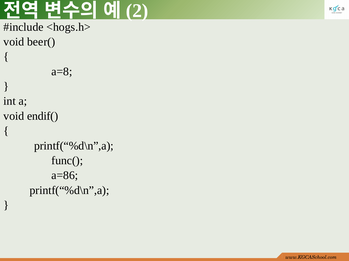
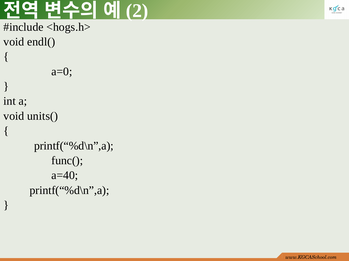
beer(: beer( -> endl( (41, 42)
a=8: a=8 -> a=0 (62, 72)
endif(: endif( -> units( (43, 116)
a=86: a=86 -> a=40 (65, 176)
